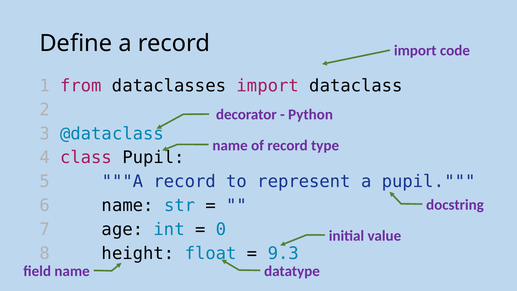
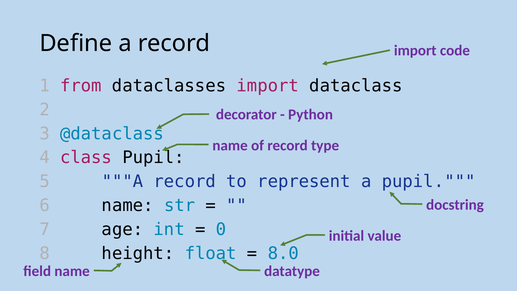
9.3: 9.3 -> 8.0 (283, 253)
